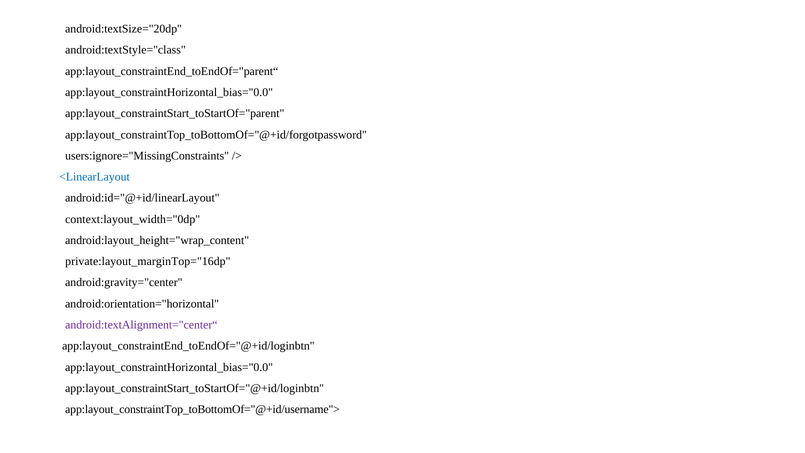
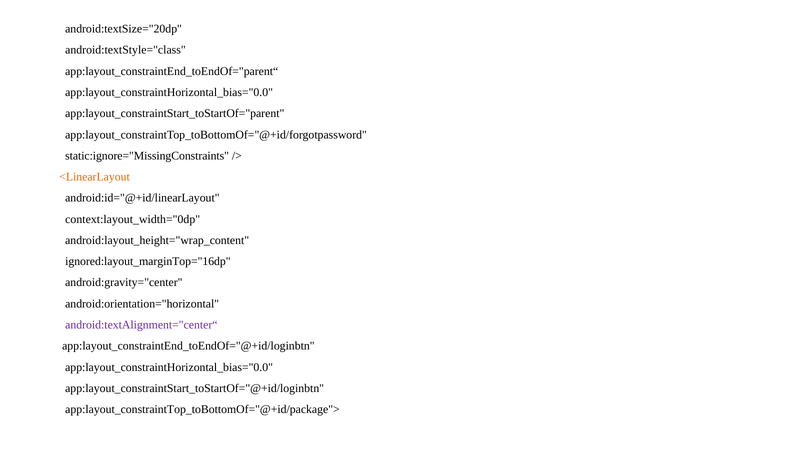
users:ignore="MissingConstraints: users:ignore="MissingConstraints -> static:ignore="MissingConstraints (147, 156)
<LinearLayout colour: blue -> orange (95, 177)
private:layout_marginTop="16dp: private:layout_marginTop="16dp -> ignored:layout_marginTop="16dp (148, 261)
app:layout_constraintTop_toBottomOf="@+id/username">: app:layout_constraintTop_toBottomOf="@+id/username"> -> app:layout_constraintTop_toBottomOf="@+id/package"> (202, 409)
